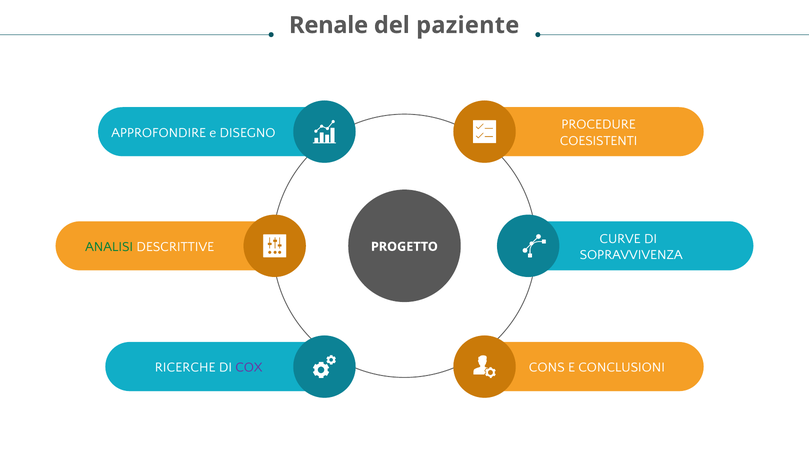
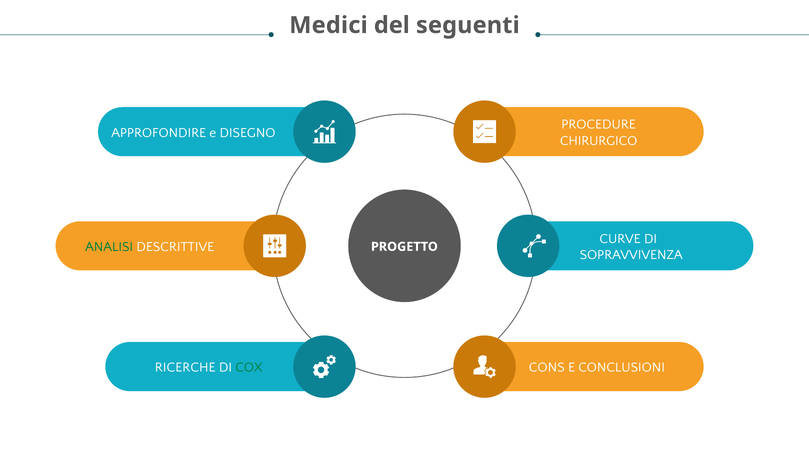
Renale: Renale -> Medici (328, 25)
paziente: paziente -> seguenti (468, 25)
COESISTENTI: COESISTENTI -> CHIRURGICO (599, 141)
COX colour: purple -> green (249, 368)
